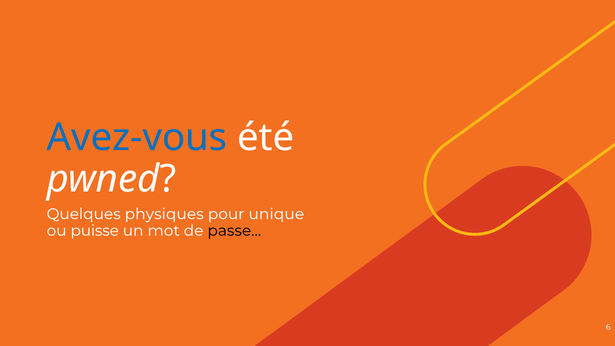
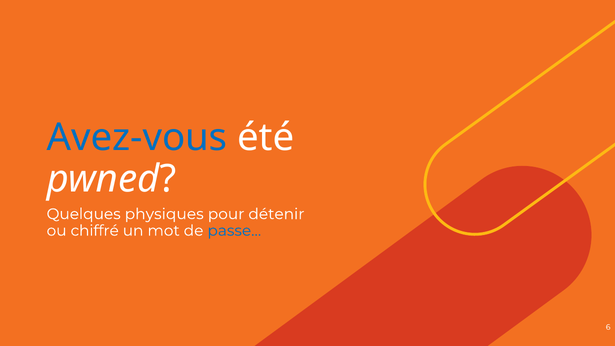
unique: unique -> détenir (276, 214)
puisse: puisse -> chiffré (95, 231)
passe… colour: black -> blue (234, 231)
